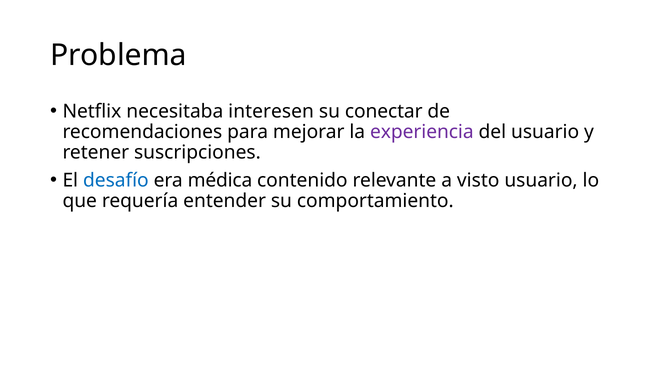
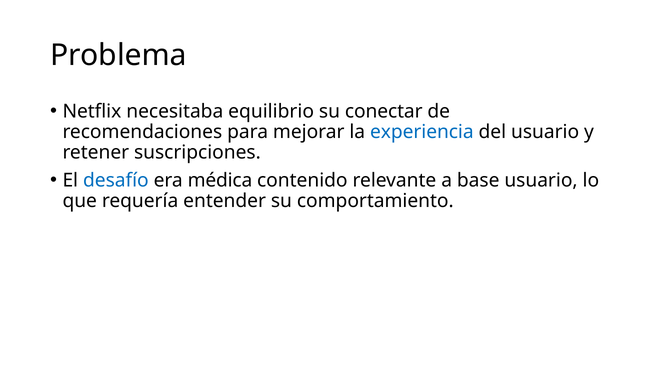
interesen: interesen -> equilibrio (271, 111)
experiencia colour: purple -> blue (422, 132)
visto: visto -> base (478, 180)
